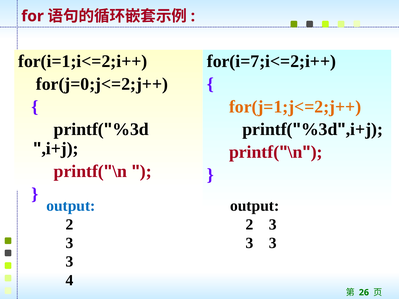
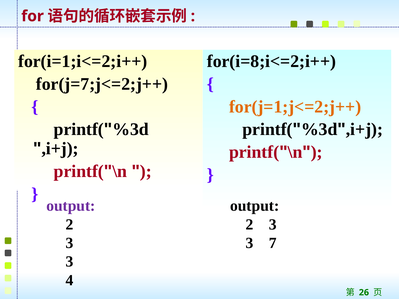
for(i=7;i<=2;i++: for(i=7;i<=2;i++ -> for(i=8;i<=2;i++ (271, 61)
for(j=0;j<=2;j++: for(j=0;j<=2;j++ -> for(j=7;j<=2;j++ (102, 84)
output colour: blue -> purple (71, 206)
3: 3 -> 7 (273, 243)
